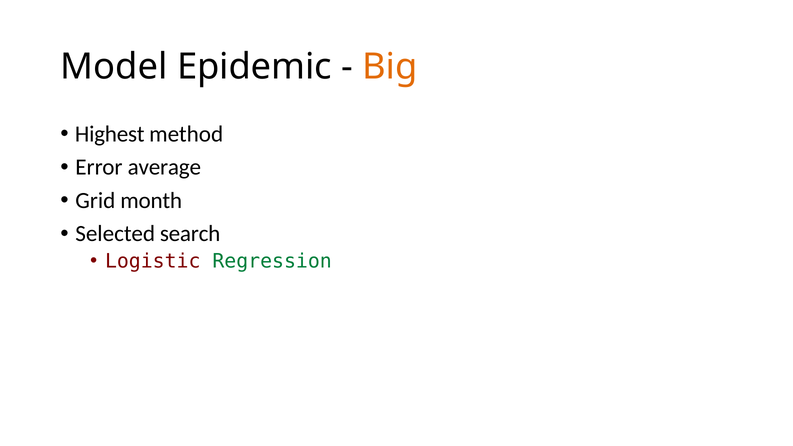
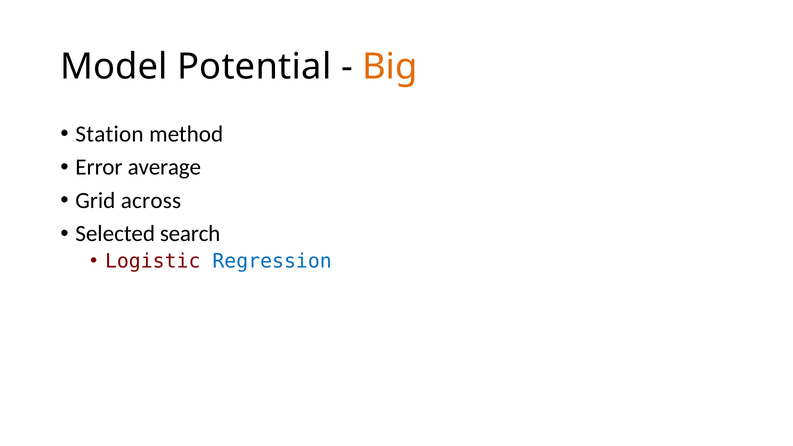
Epidemic: Epidemic -> Potential (254, 67)
Highest: Highest -> Station (110, 134)
month: month -> across (151, 201)
Regression colour: green -> blue (272, 261)
